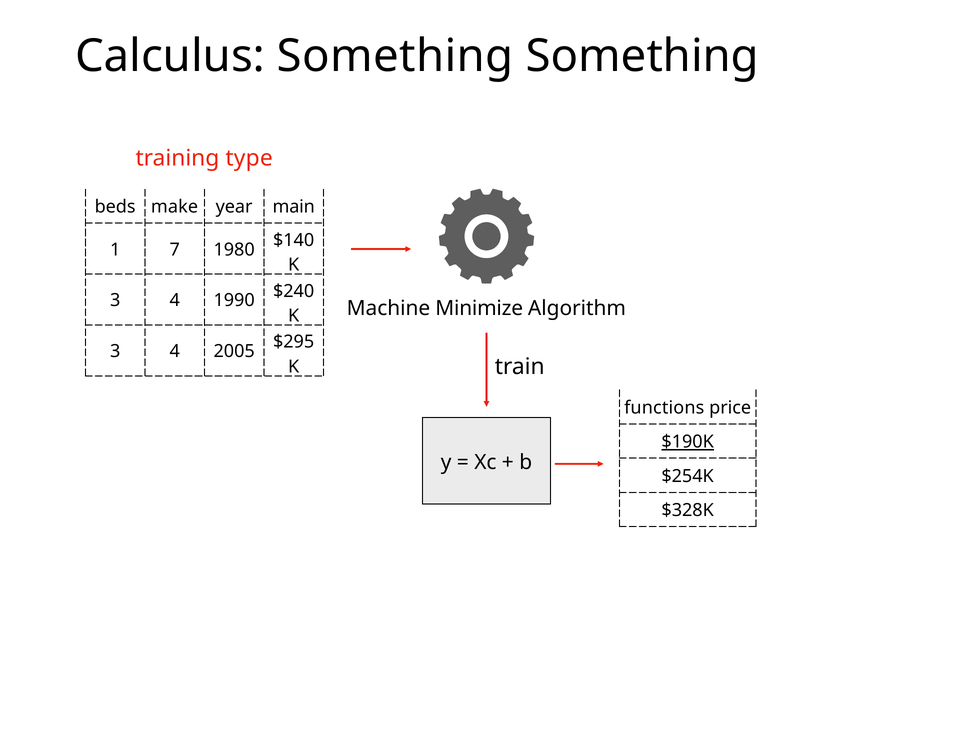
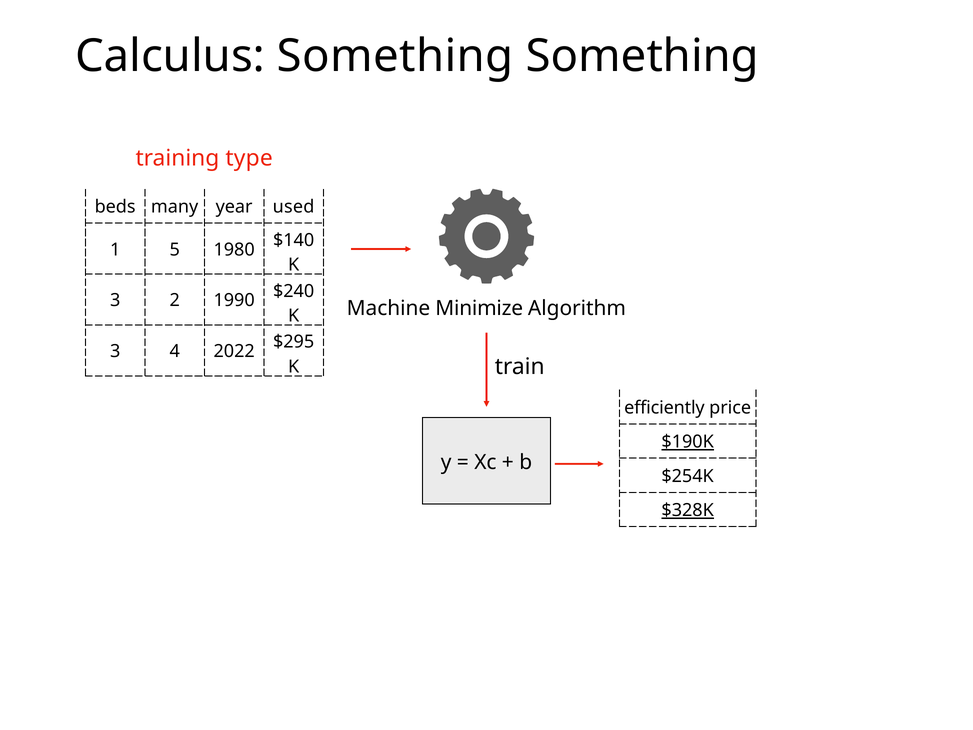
make: make -> many (175, 207)
main: main -> used (294, 207)
7: 7 -> 5 (175, 249)
4: 4 -> 2 (175, 300)
2005: 2005 -> 2022 (234, 351)
functions: functions -> efficiently (664, 408)
$328K underline: none -> present (688, 510)
